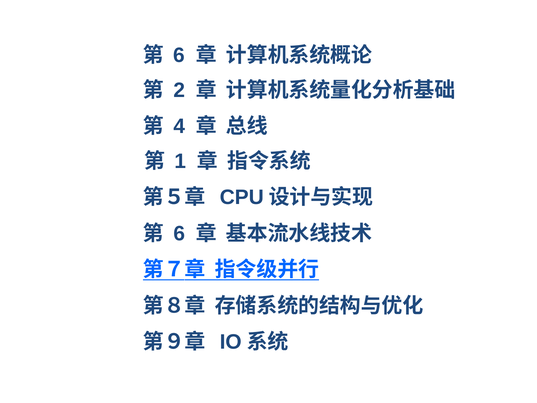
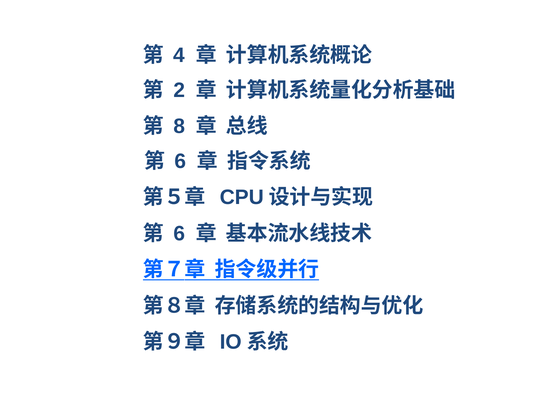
6: 6 -> 4 (179, 55)
4: 4 -> 8 (179, 126)
1: 1 -> 6 (180, 161)
